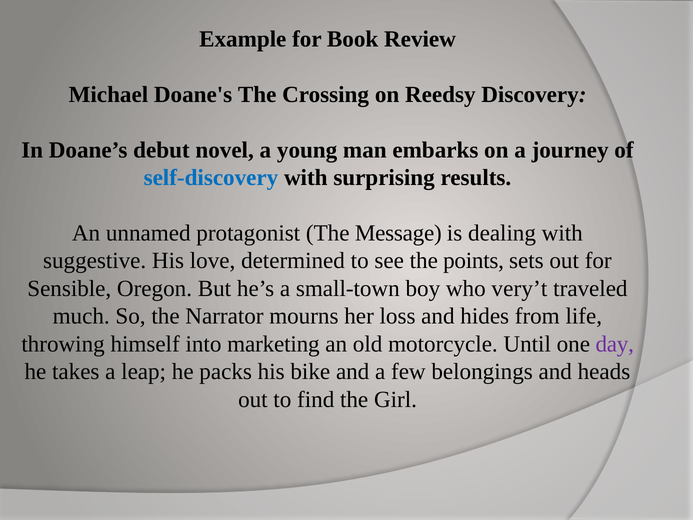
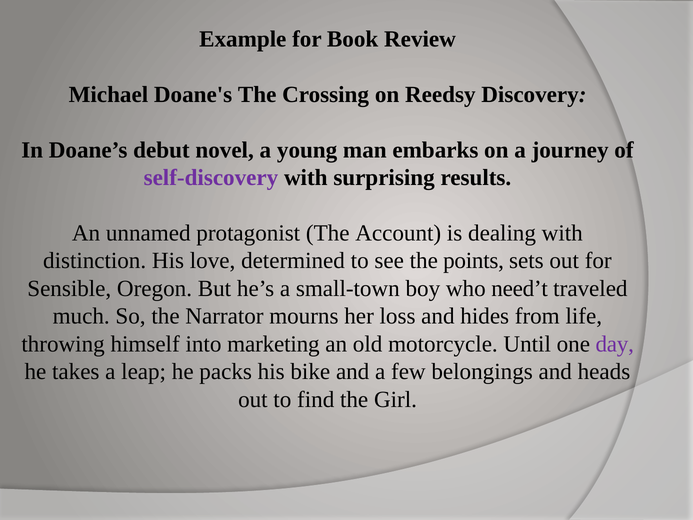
self-discovery colour: blue -> purple (211, 178)
Message: Message -> Account (398, 233)
suggestive: suggestive -> distinction (95, 261)
very’t: very’t -> need’t (520, 288)
